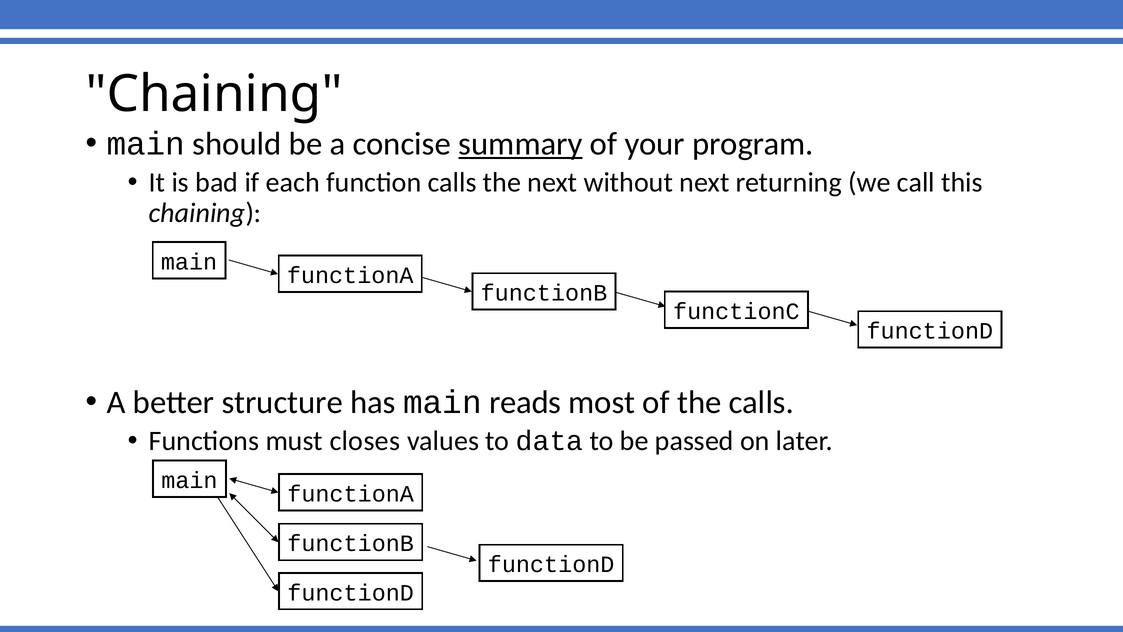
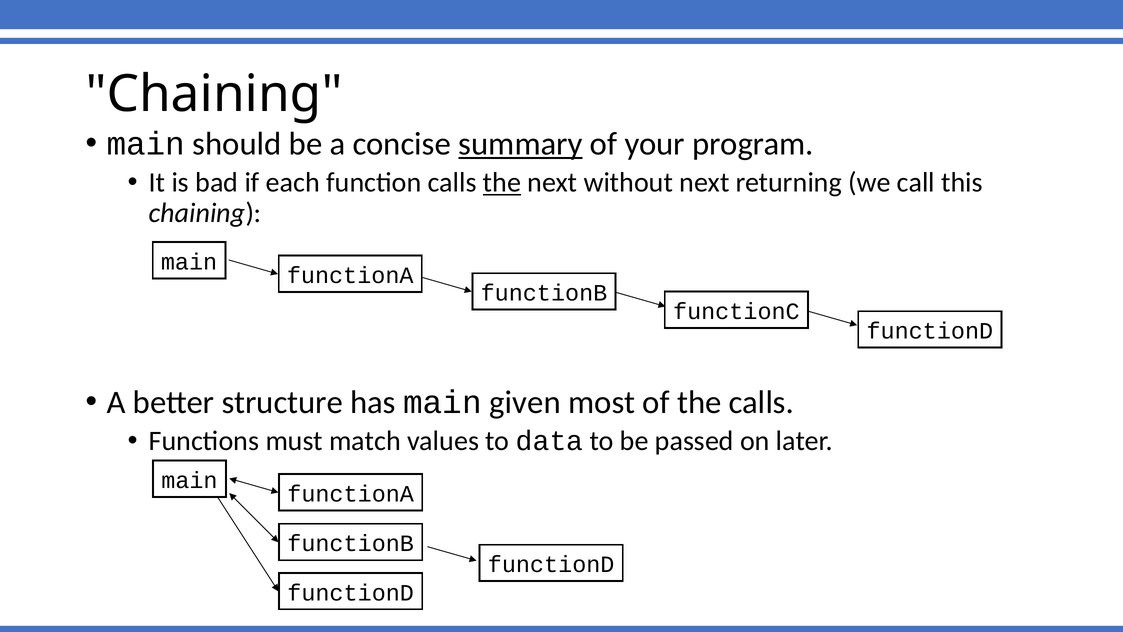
the underline: none -> present (502, 183)
reads: reads -> given (525, 402)
closes: closes -> match (365, 441)
